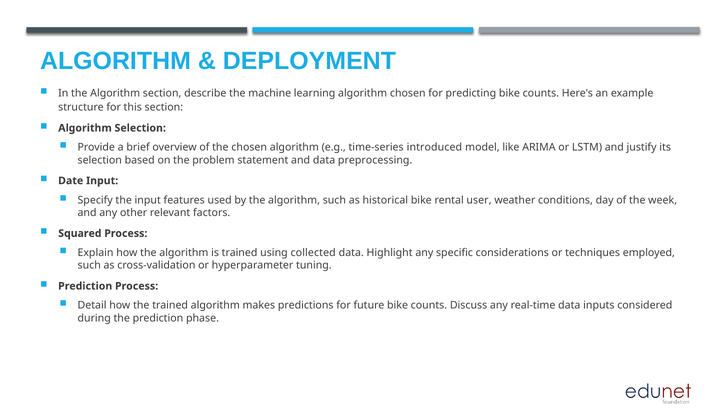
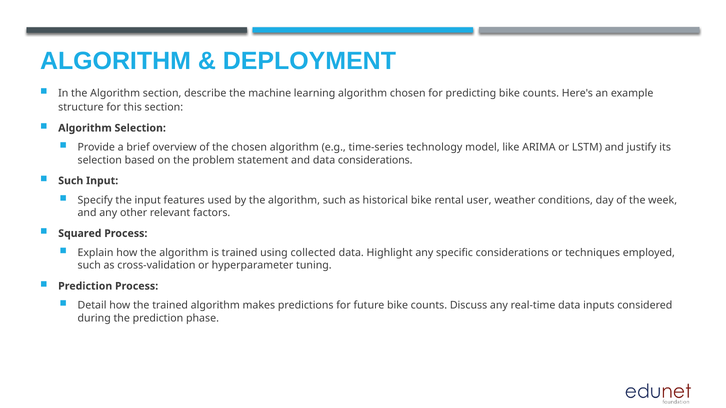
introduced: introduced -> technology (434, 148)
data preprocessing: preprocessing -> considerations (375, 160)
Date: Date -> Such (71, 181)
